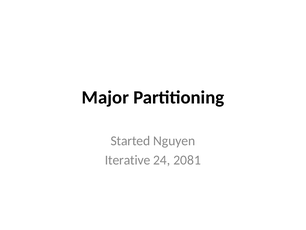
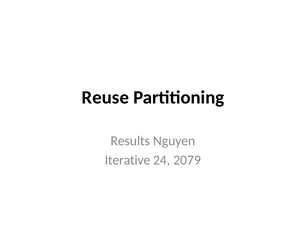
Major: Major -> Reuse (105, 97)
Started: Started -> Results (130, 141)
2081: 2081 -> 2079 (187, 160)
